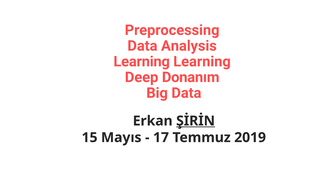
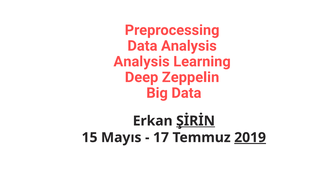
Learning: Learning -> Analysis (142, 62)
Donanım: Donanım -> Zeppelin (191, 77)
2019 underline: none -> present (250, 138)
